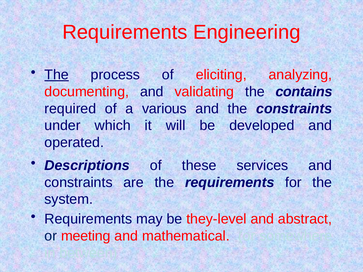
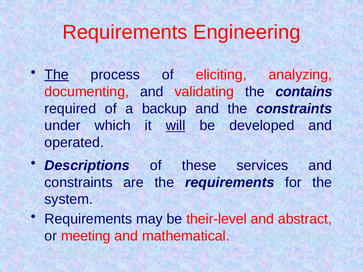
various: various -> backup (164, 109)
will underline: none -> present (176, 126)
they-level: they-level -> their-level (217, 219)
